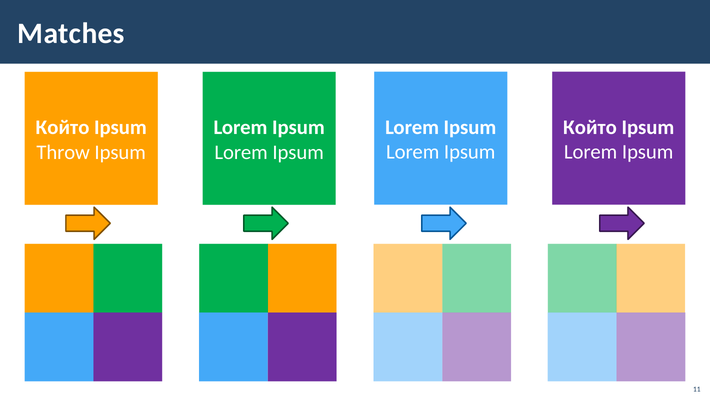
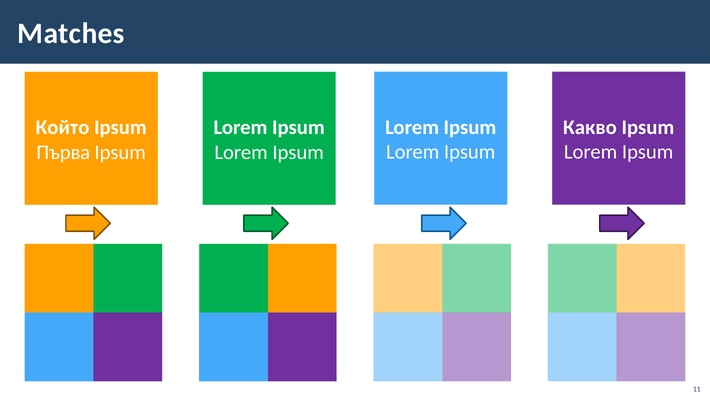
Който: Който -> Какво (590, 127)
Throw: Throw -> Първа (63, 152)
